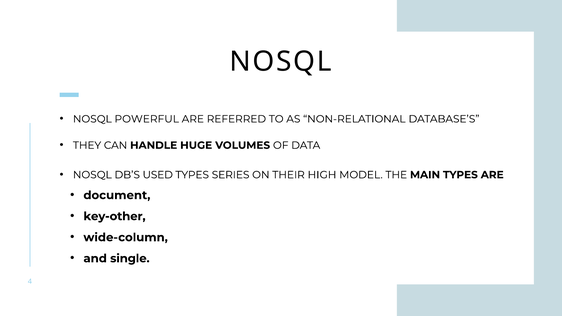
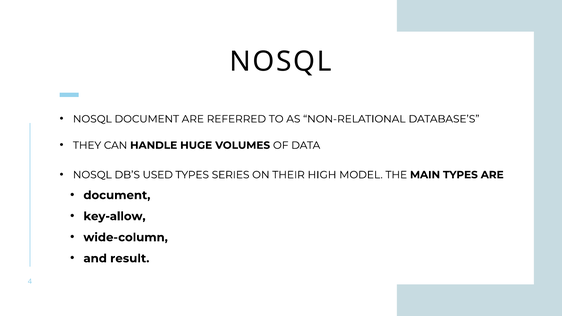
NOSQL POWERFUL: POWERFUL -> DOCUMENT (147, 119)
key-other: key-other -> key-allow (114, 216)
single: single -> result (130, 259)
